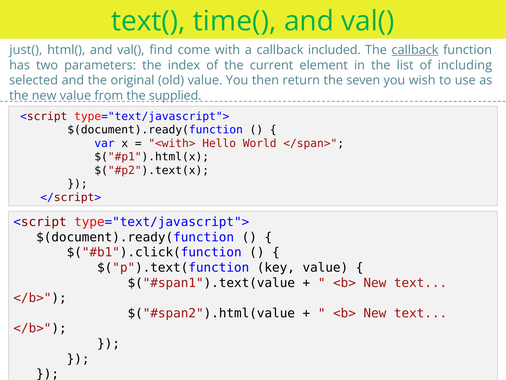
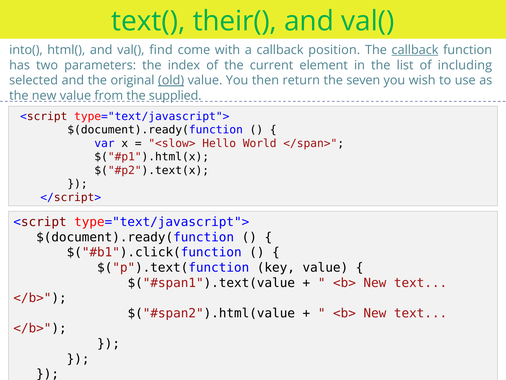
time(: time( -> their( (235, 21)
just(: just( -> into( (26, 50)
included: included -> position (334, 50)
old underline: none -> present (171, 80)
<with>: <with> -> <slow> (172, 143)
